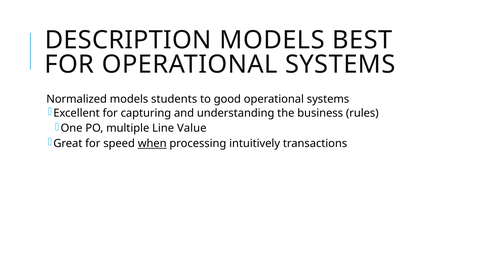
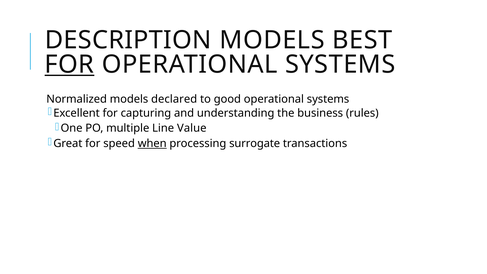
FOR underline: none -> present (69, 64)
students: students -> declared (174, 99)
intuitively: intuitively -> surrogate (255, 143)
